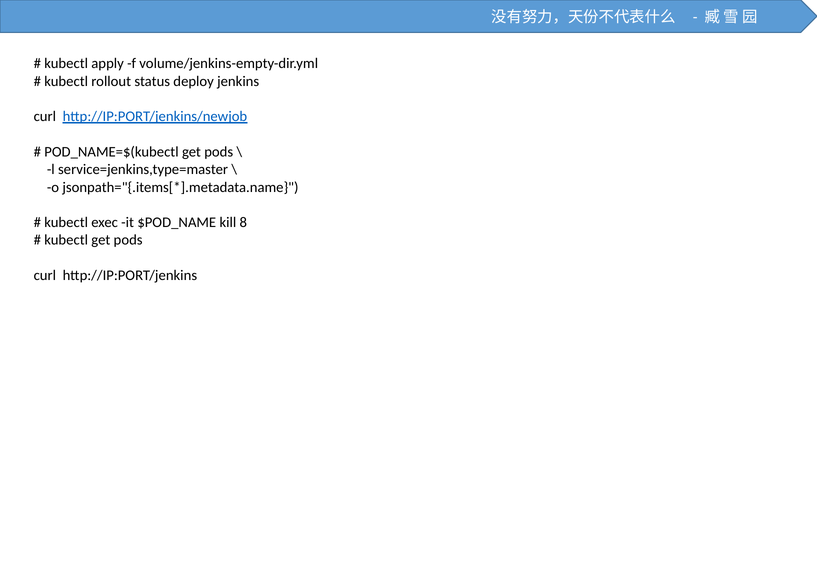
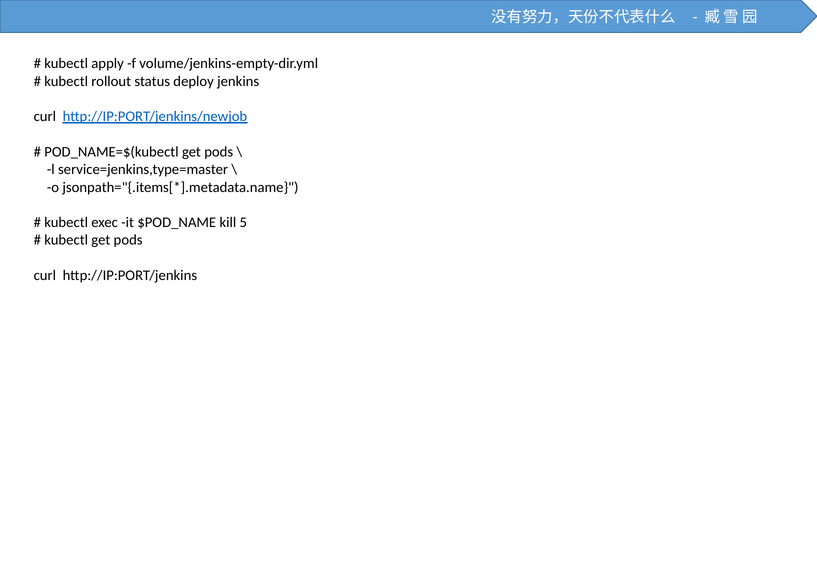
8: 8 -> 5 (243, 222)
